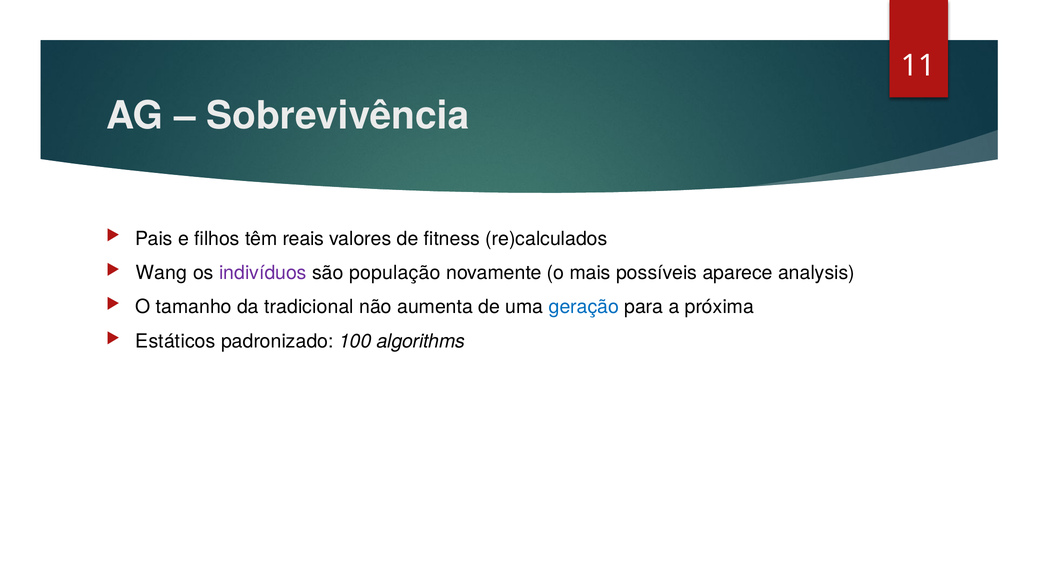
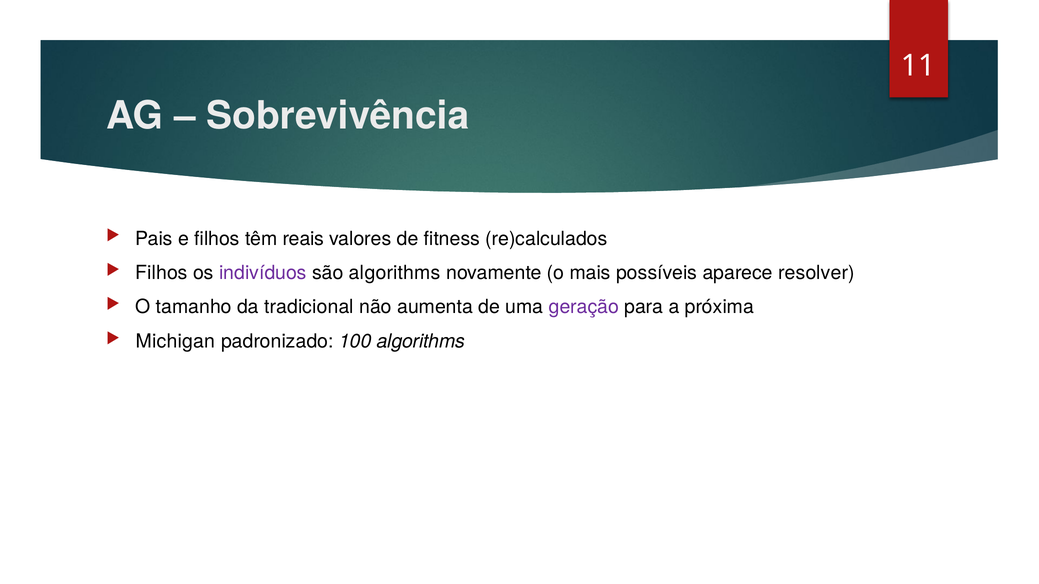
Wang: Wang -> Filhos (162, 273)
são população: população -> algorithms (395, 273)
analysis: analysis -> resolver (816, 273)
geração colour: blue -> purple (584, 307)
Estáticos: Estáticos -> Michigan (175, 341)
